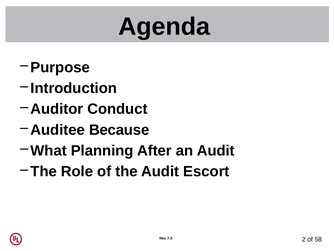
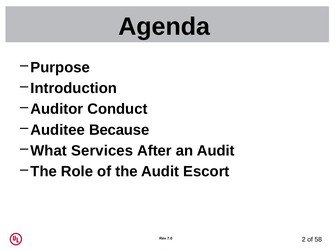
Planning: Planning -> Services (102, 150)
